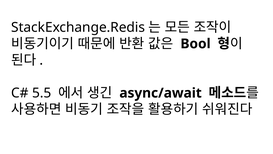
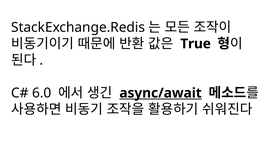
Bool: Bool -> True (196, 44)
5.5: 5.5 -> 6.0 (42, 93)
async/await underline: none -> present (161, 93)
